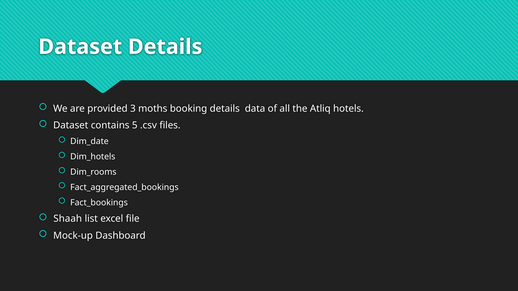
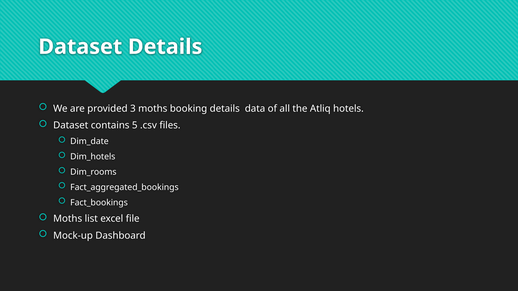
Shaah: Shaah -> Moths (68, 219)
